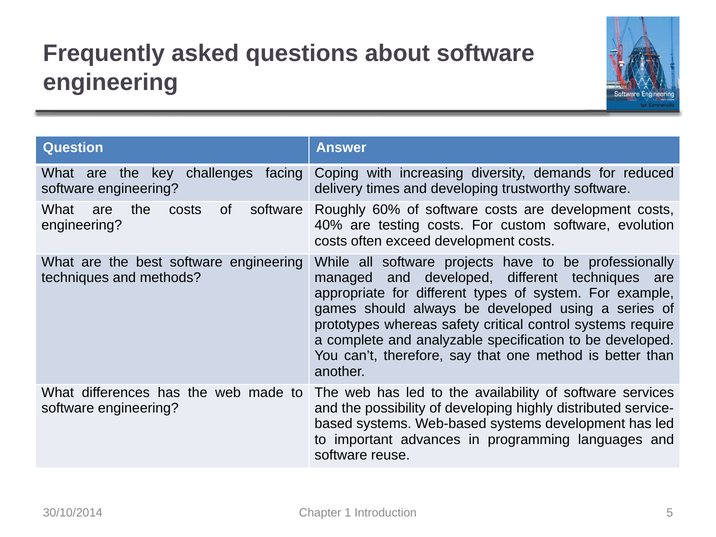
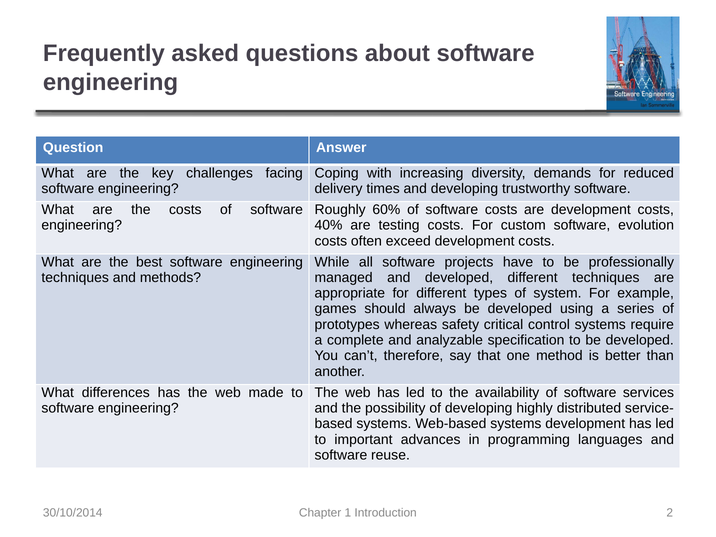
5: 5 -> 2 (670, 513)
